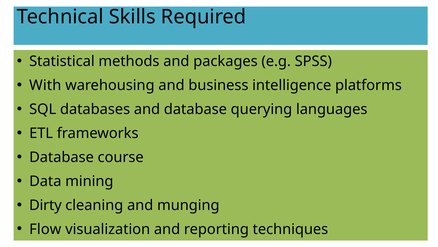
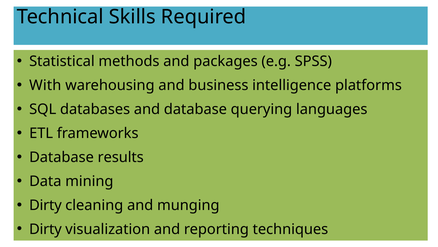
course: course -> results (121, 157)
Flow: Flow -> Dirty (45, 229)
